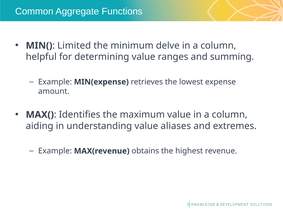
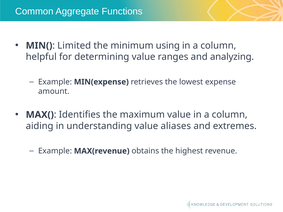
delve: delve -> using (168, 46)
summing: summing -> analyzing (232, 57)
